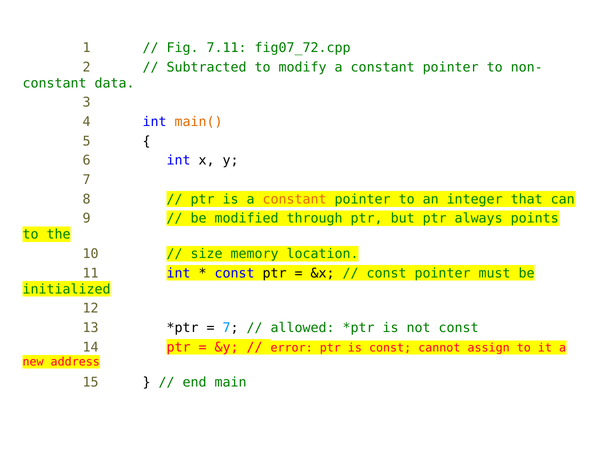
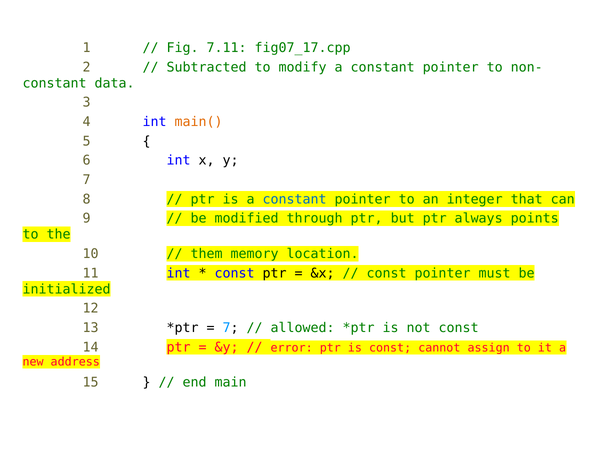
fig07_72.cpp: fig07_72.cpp -> fig07_17.cpp (303, 48)
constant colour: orange -> blue (295, 199)
size: size -> them (207, 254)
